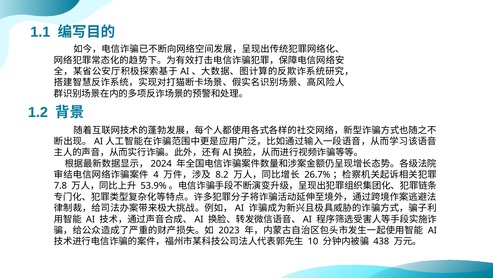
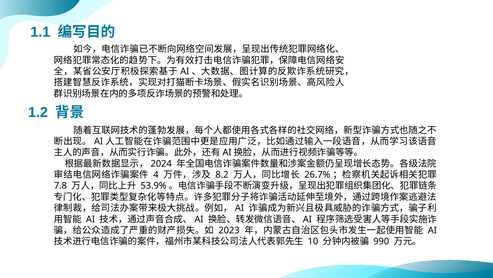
438: 438 -> 990 (381, 241)
